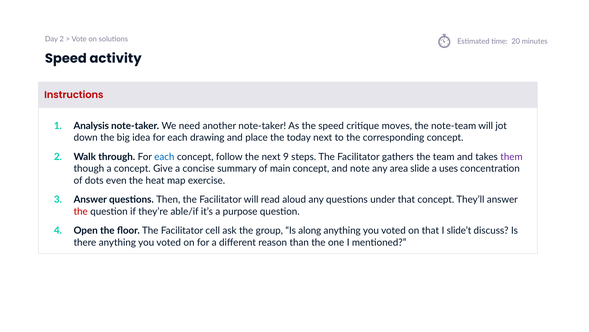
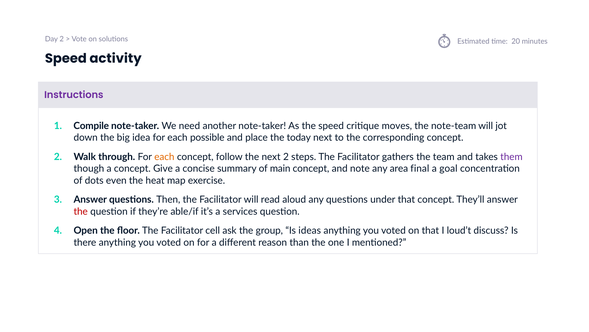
Instructions colour: red -> purple (74, 95)
Analysis: Analysis -> Compile (91, 126)
drawing: drawing -> possible (207, 137)
each colour: blue -> orange (164, 157)
next 9: 9 -> 2 (286, 157)
slide: slide -> final (420, 168)
uses: uses -> goal (448, 168)
purpose: purpose -> services (240, 211)
along: along -> ideas (310, 230)
slide’t: slide’t -> loud’t (459, 230)
